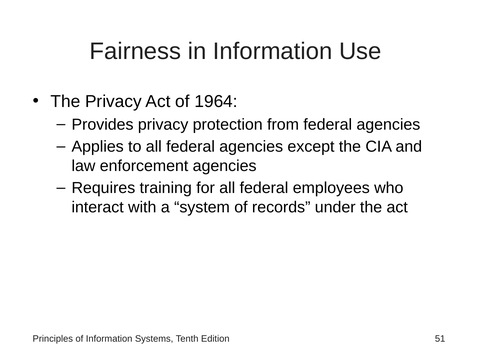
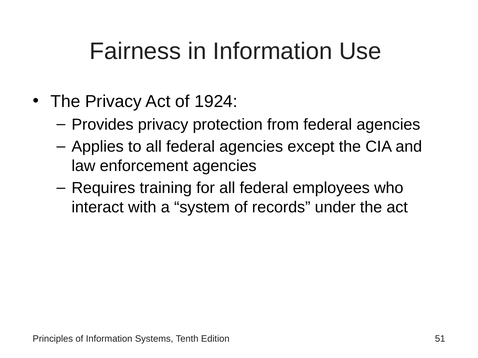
1964: 1964 -> 1924 (216, 102)
